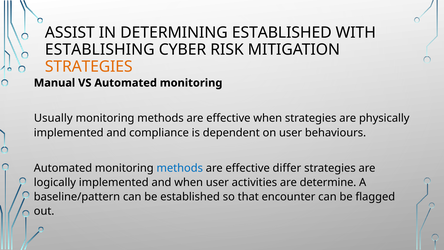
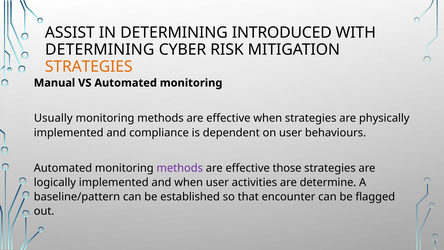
DETERMINING ESTABLISHED: ESTABLISHED -> INTRODUCED (282, 33)
ESTABLISHING: ESTABLISHING -> DETERMINING (100, 50)
methods colour: blue -> purple (180, 168)
differ: differ -> those (287, 168)
